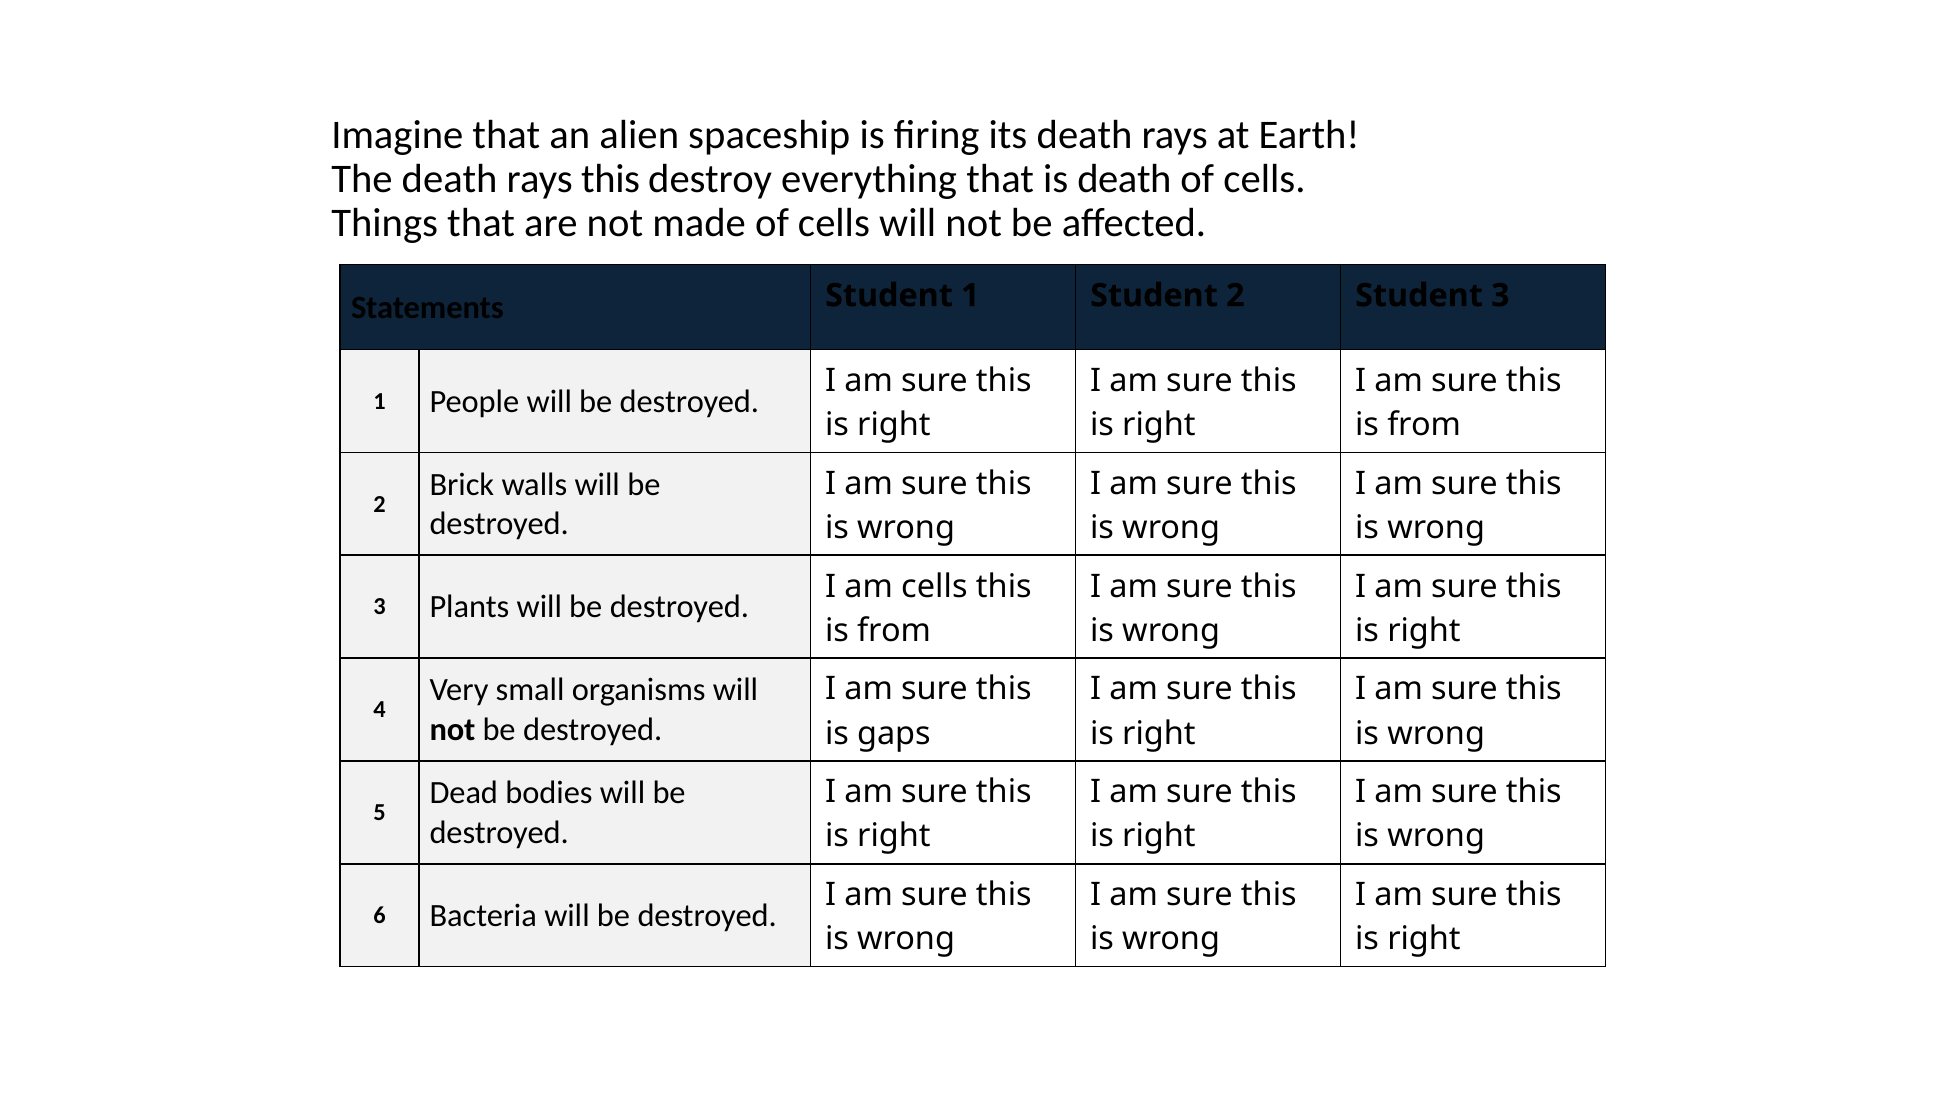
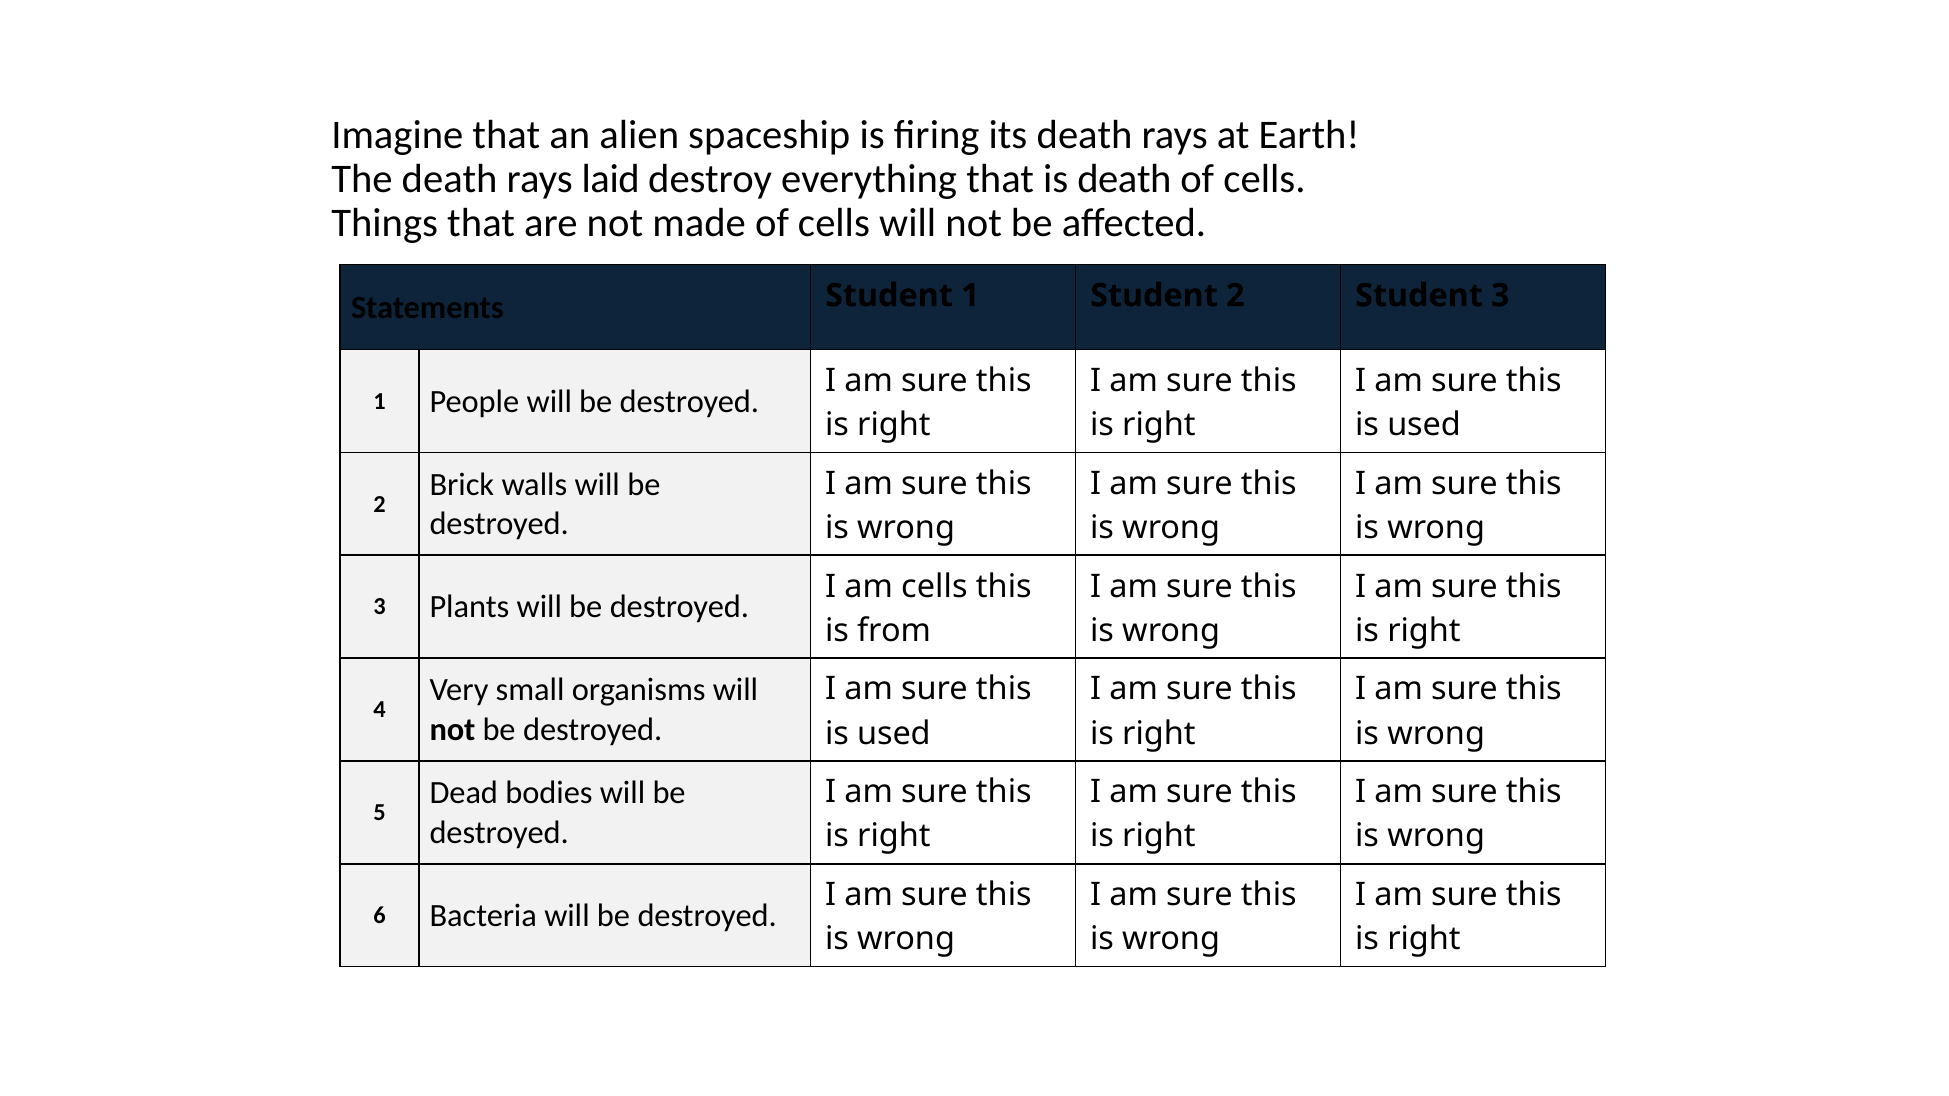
rays this: this -> laid (611, 179)
from: from -> used (1424, 425)
gaps: gaps -> used (894, 734)
